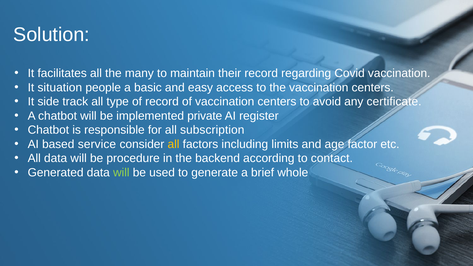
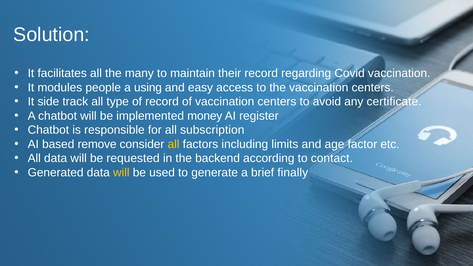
situation: situation -> modules (60, 87)
basic: basic -> using (148, 87)
private: private -> money (205, 116)
service: service -> remove (97, 144)
procedure: procedure -> requested (133, 158)
will colour: light green -> yellow (121, 173)
whole: whole -> finally (293, 173)
